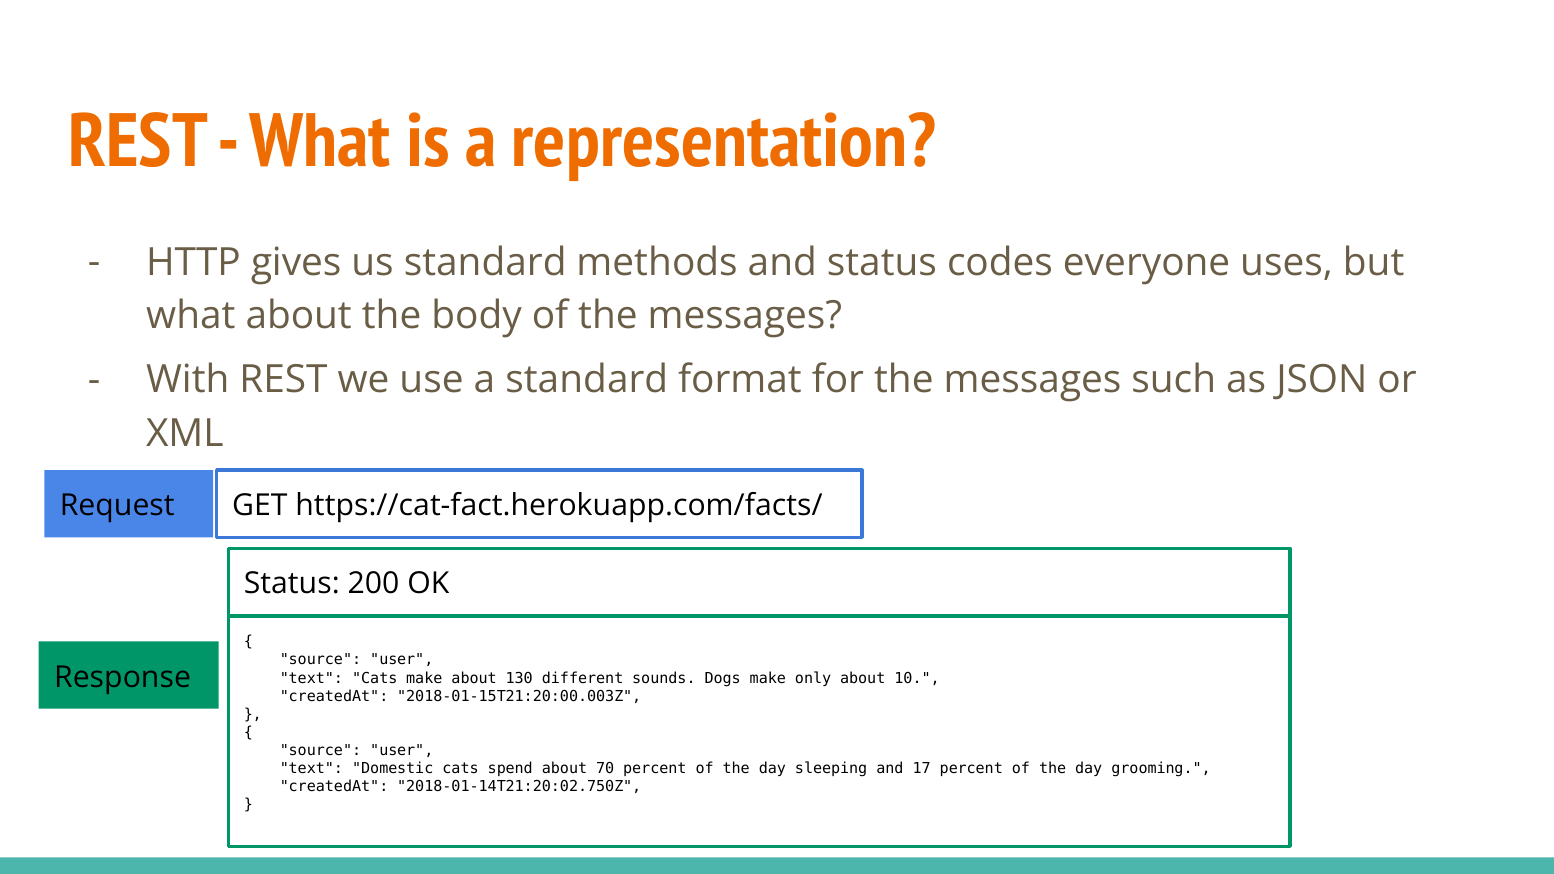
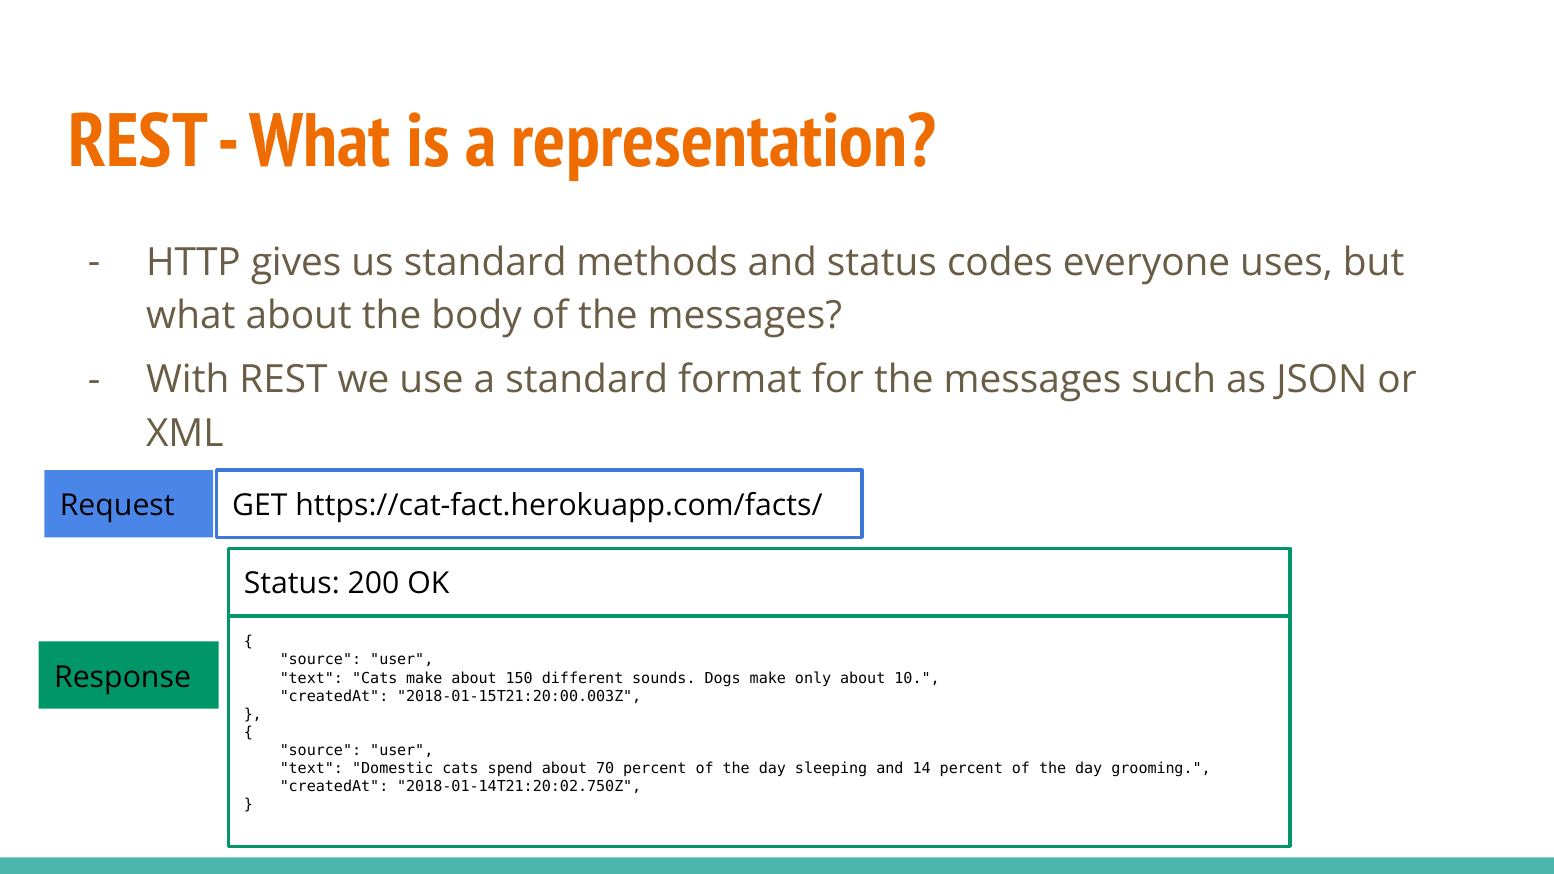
130: 130 -> 150 (519, 678)
17: 17 -> 14 (922, 769)
